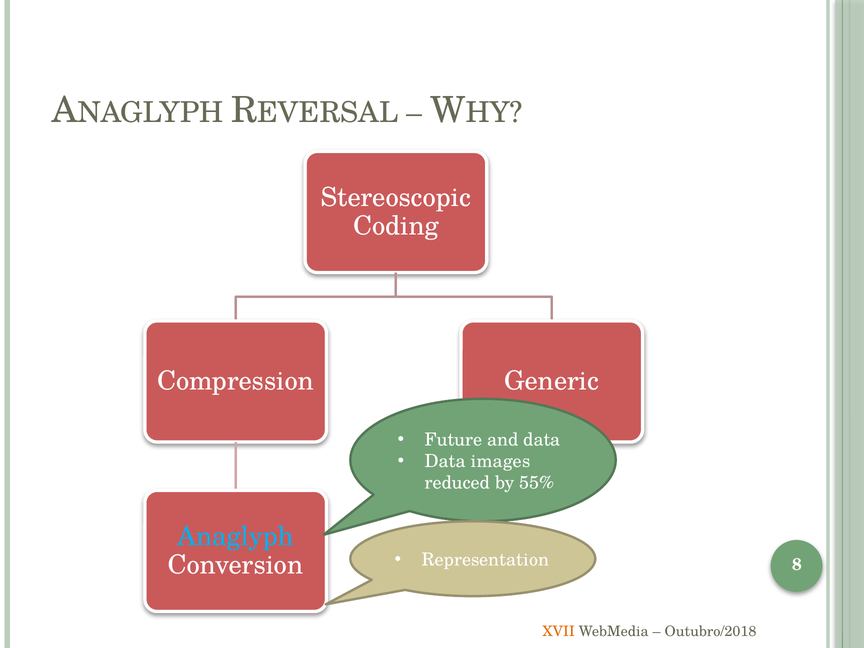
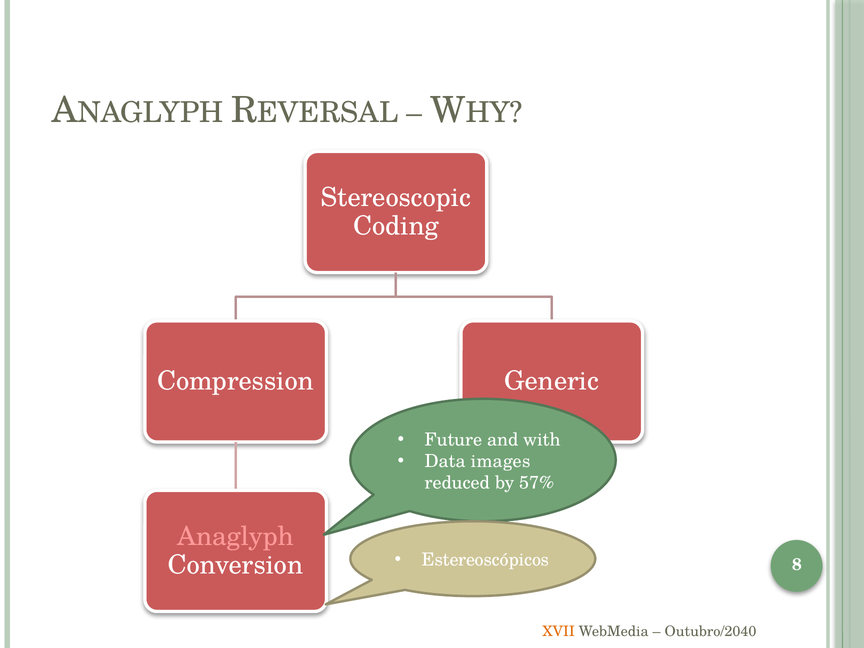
and data: data -> with (542, 440)
55%: 55% -> 57% (537, 483)
Anaglyph colour: light blue -> pink (236, 536)
Representation: Representation -> Estereoscópicos (485, 560)
Outubro/2018: Outubro/2018 -> Outubro/2040 (711, 632)
